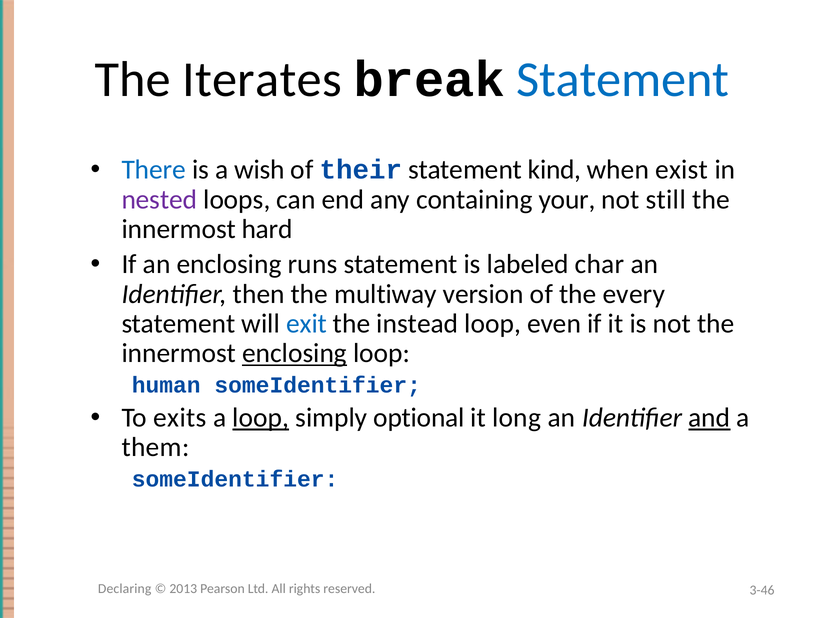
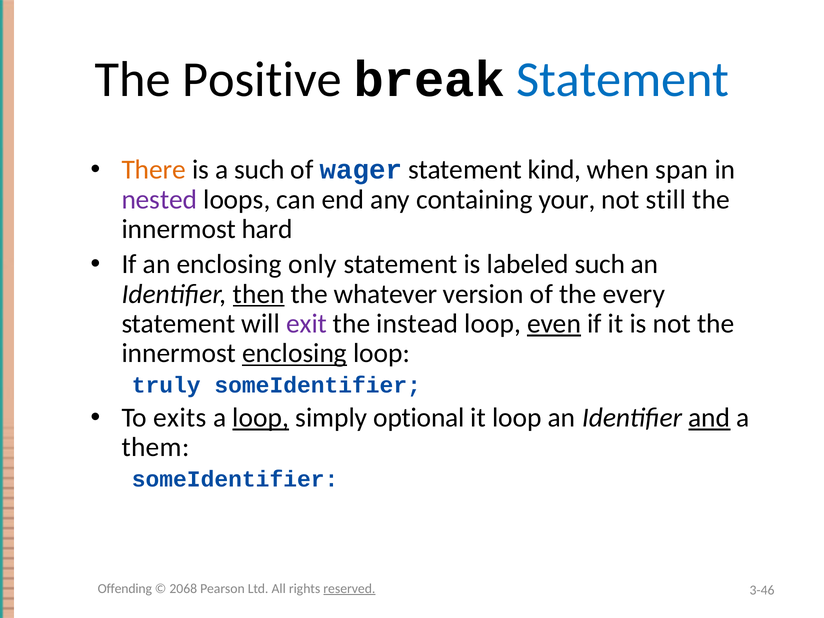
Iterates: Iterates -> Positive (262, 80)
There colour: blue -> orange (154, 170)
a wish: wish -> such (260, 170)
their: their -> wager (361, 170)
exist: exist -> span (682, 170)
runs: runs -> only (312, 264)
labeled char: char -> such (600, 264)
then underline: none -> present (259, 294)
multiway: multiway -> whatever (386, 294)
exit colour: blue -> purple (307, 324)
even underline: none -> present (554, 324)
human: human -> truly (166, 385)
it long: long -> loop (517, 418)
Declaring: Declaring -> Offending (125, 589)
2013: 2013 -> 2068 (183, 589)
reserved underline: none -> present (349, 589)
